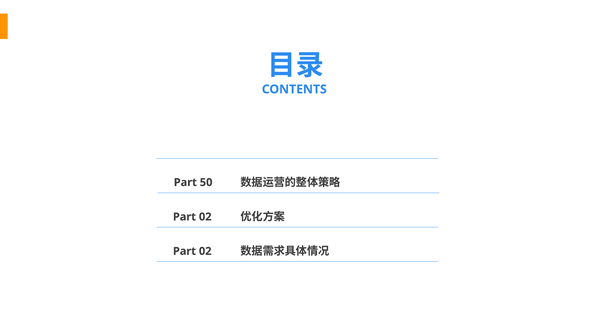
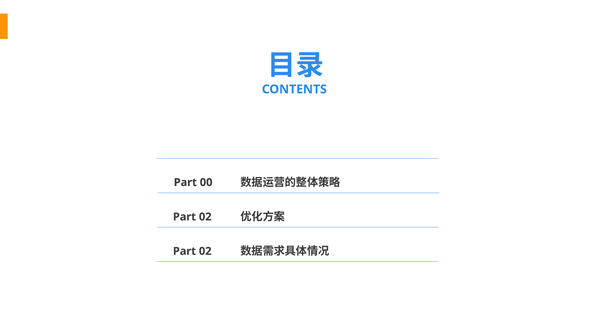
50: 50 -> 00 (206, 183)
